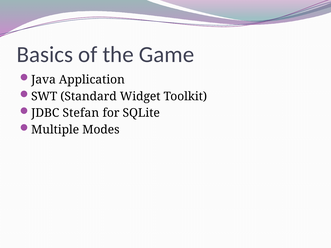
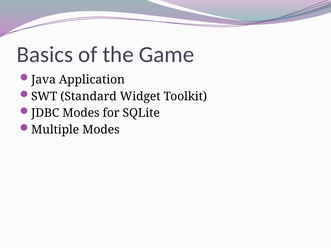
JDBC Stefan: Stefan -> Modes (81, 113)
